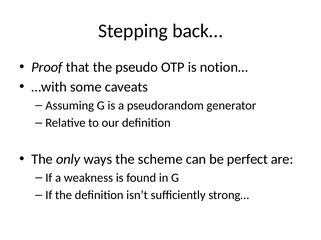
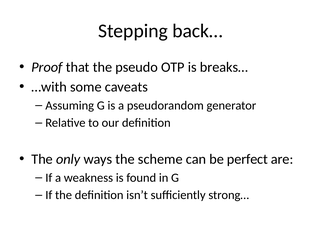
notion…: notion… -> breaks… (224, 67)
